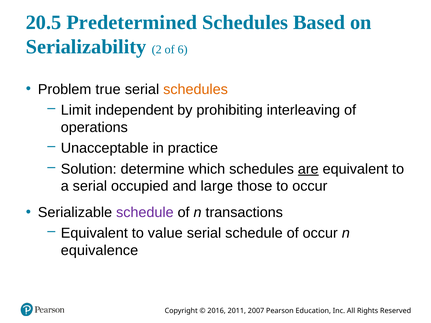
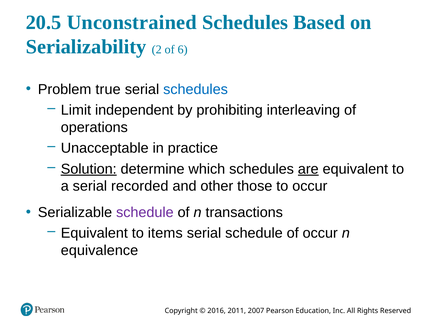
Predetermined: Predetermined -> Unconstrained (132, 22)
schedules colour: orange -> blue (196, 89)
Solution underline: none -> present (89, 169)
occupied: occupied -> recorded (140, 186)
large: large -> other (217, 186)
value: value -> items (165, 233)
